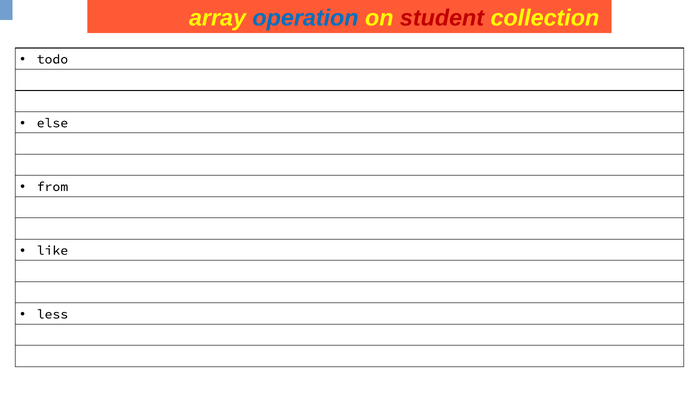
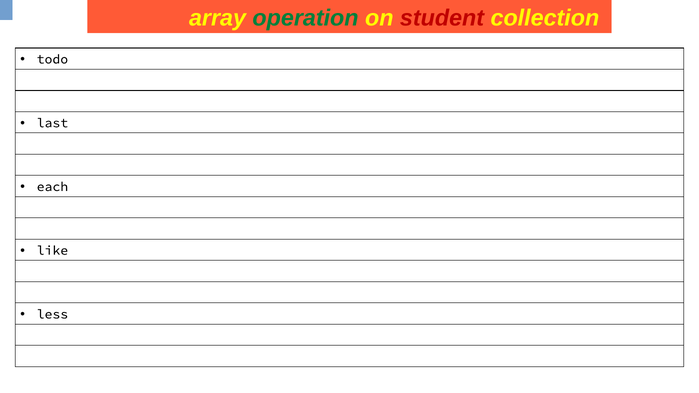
operation colour: blue -> green (306, 18)
else: else -> last (52, 123)
from: from -> each (52, 187)
